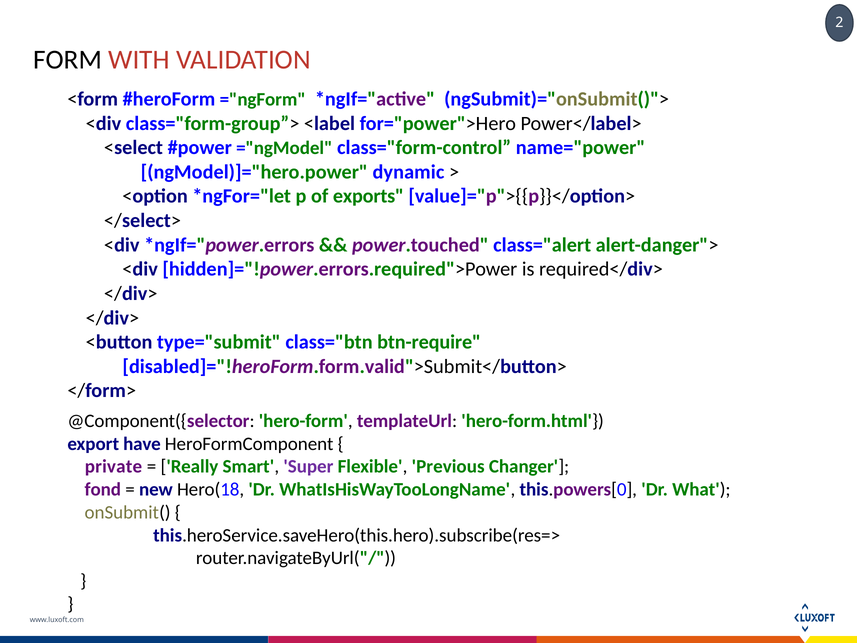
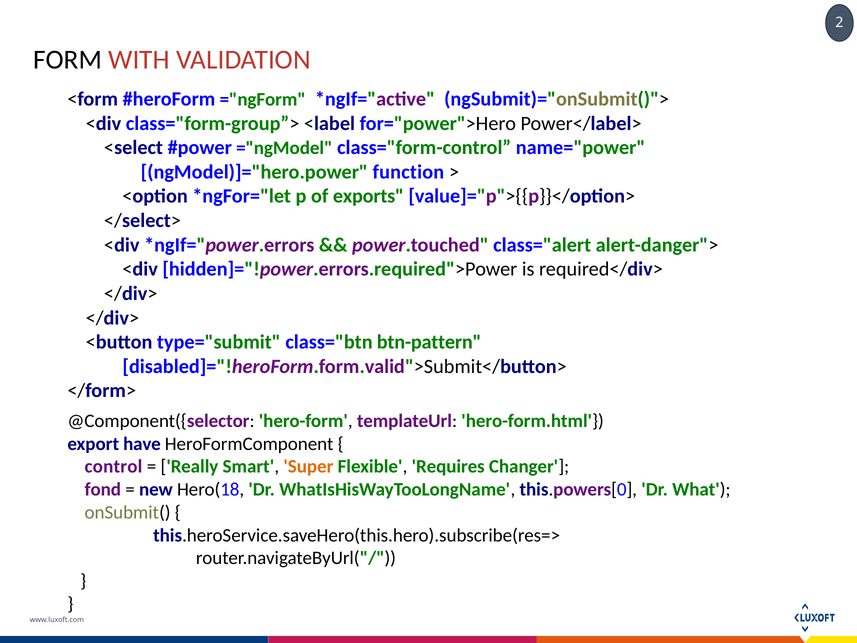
dynamic: dynamic -> function (408, 172)
btn-require: btn-require -> btn-pattern (429, 342)
private: private -> control (113, 467)
Super colour: purple -> orange (308, 467)
Previous: Previous -> Requires (448, 467)
